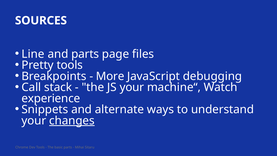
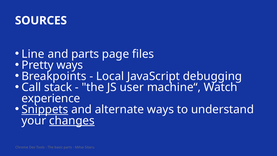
Pretty tools: tools -> ways (70, 65)
More: More -> Local (110, 76)
JS your: your -> user (132, 87)
Snippets underline: none -> present (45, 109)
